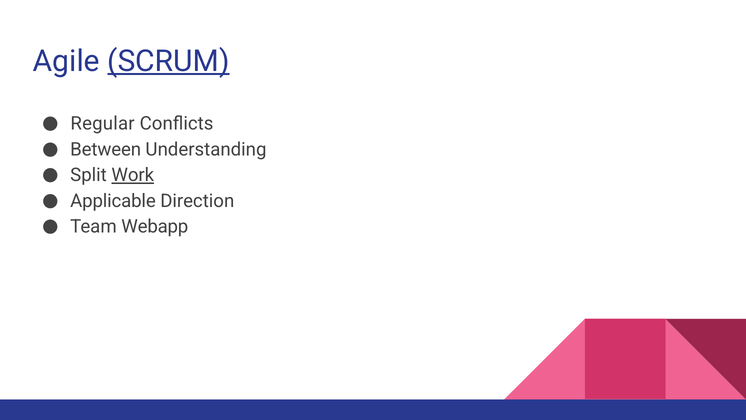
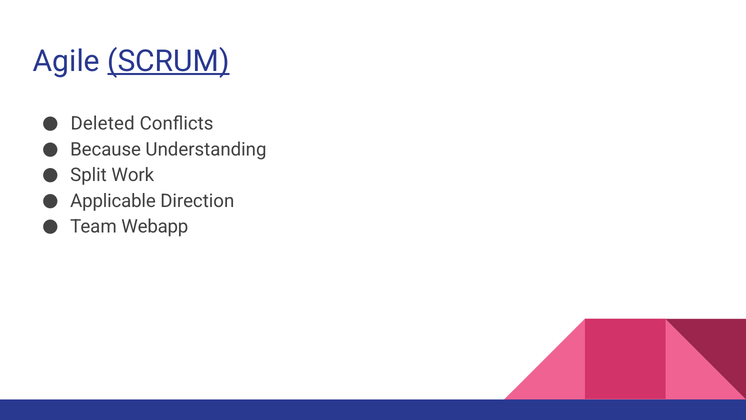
Regular: Regular -> Deleted (103, 124)
Between: Between -> Because (106, 149)
Work underline: present -> none (133, 175)
